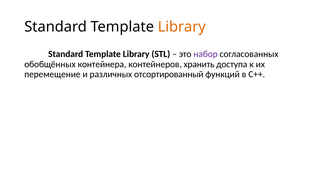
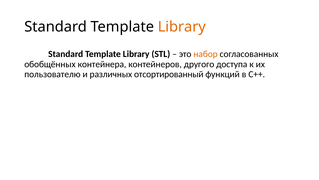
набор colour: purple -> orange (206, 54)
хранить: хранить -> другого (199, 64)
перемещение: перемещение -> пользователю (52, 74)
